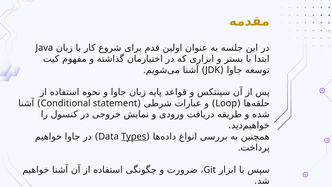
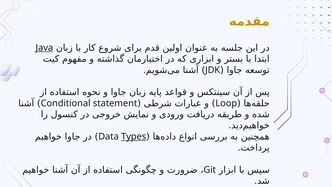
Java underline: none -> present (44, 48)
